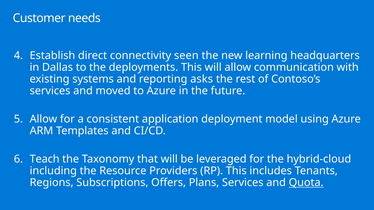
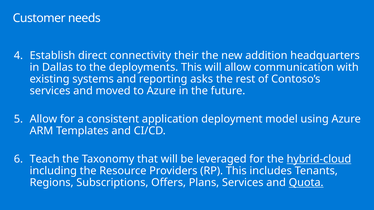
seen: seen -> their (186, 56)
learning: learning -> addition (266, 56)
hybrid-cloud underline: none -> present (319, 159)
